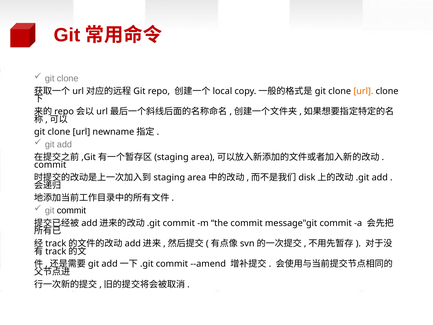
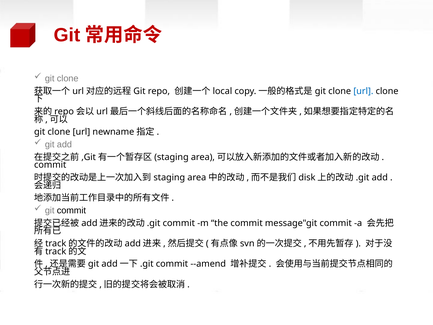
url colour: orange -> blue (363, 91)
